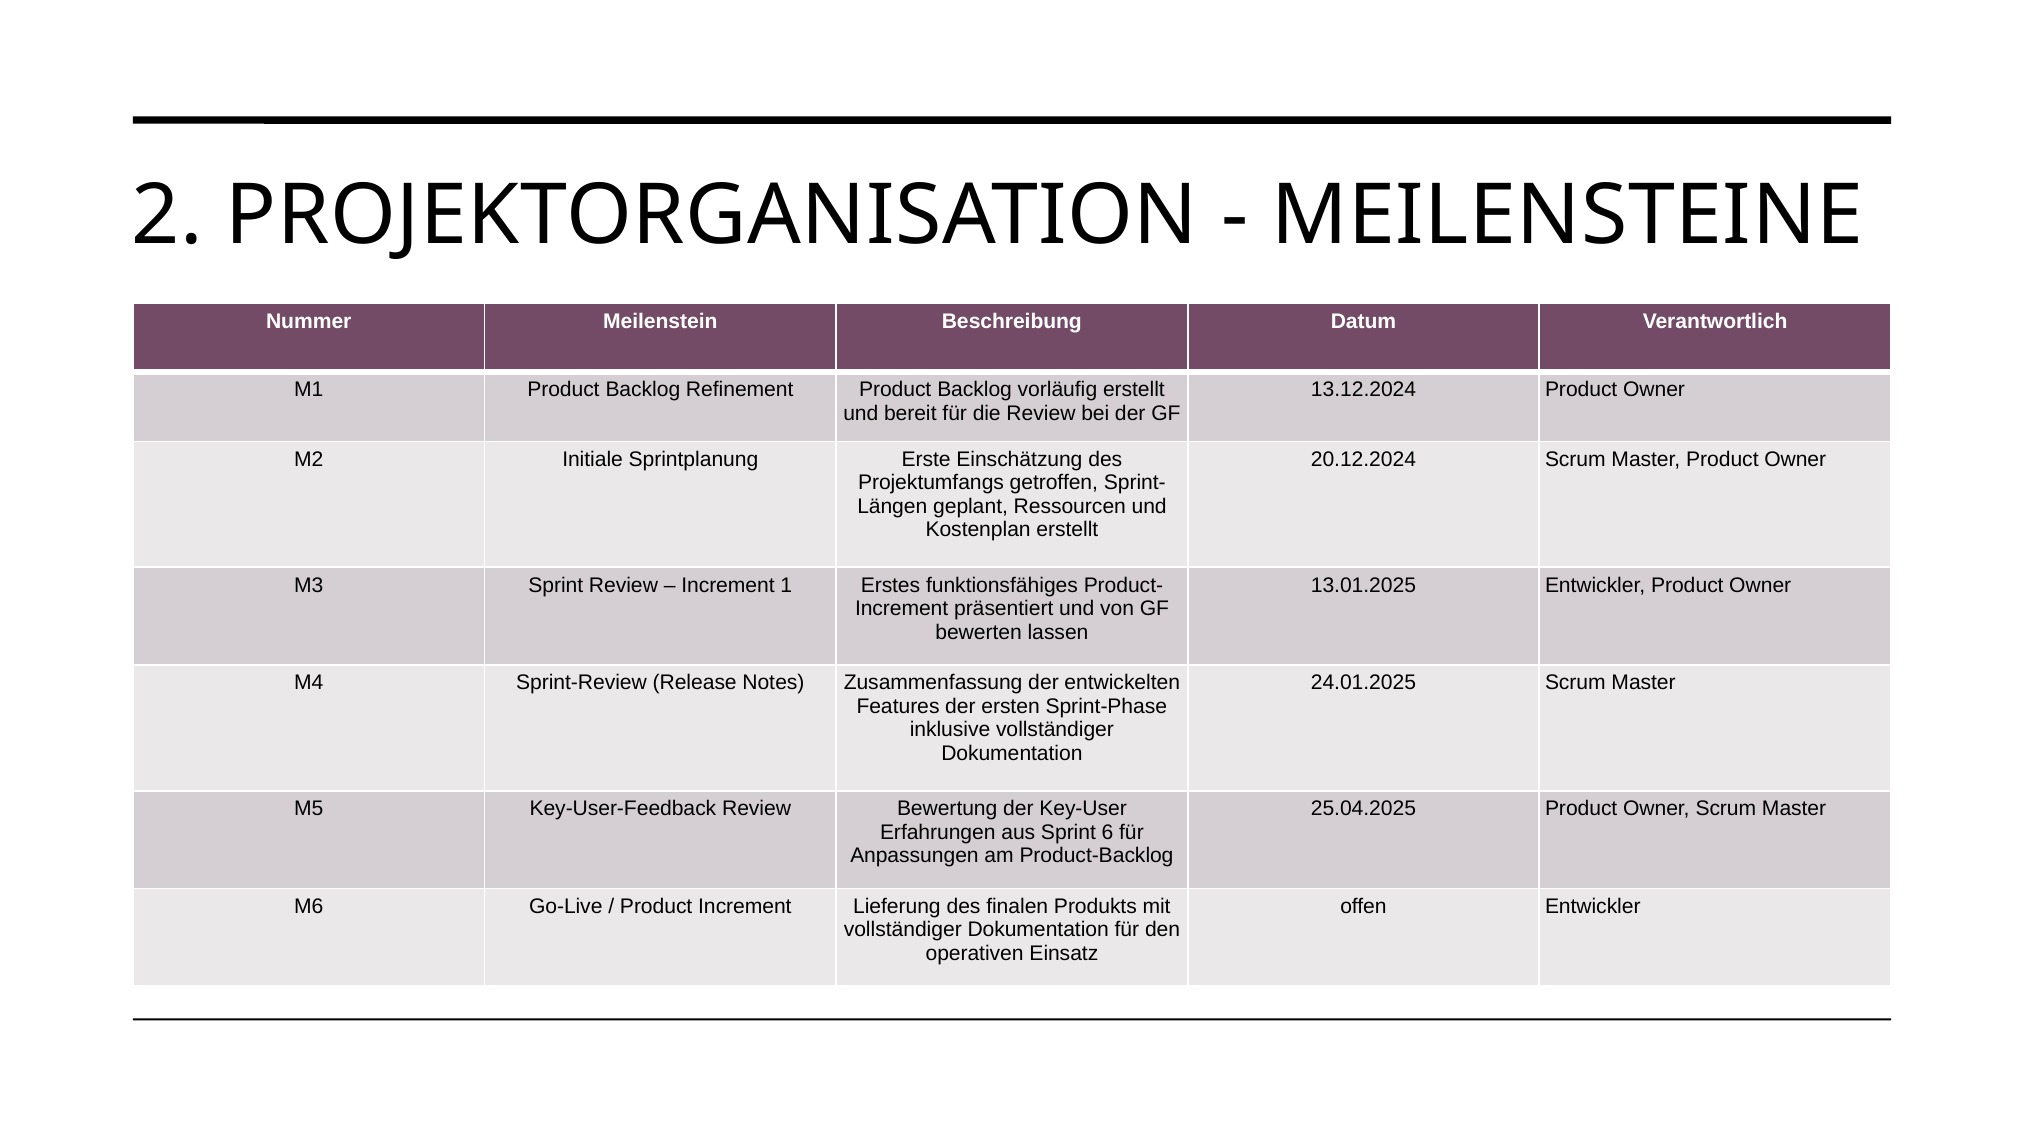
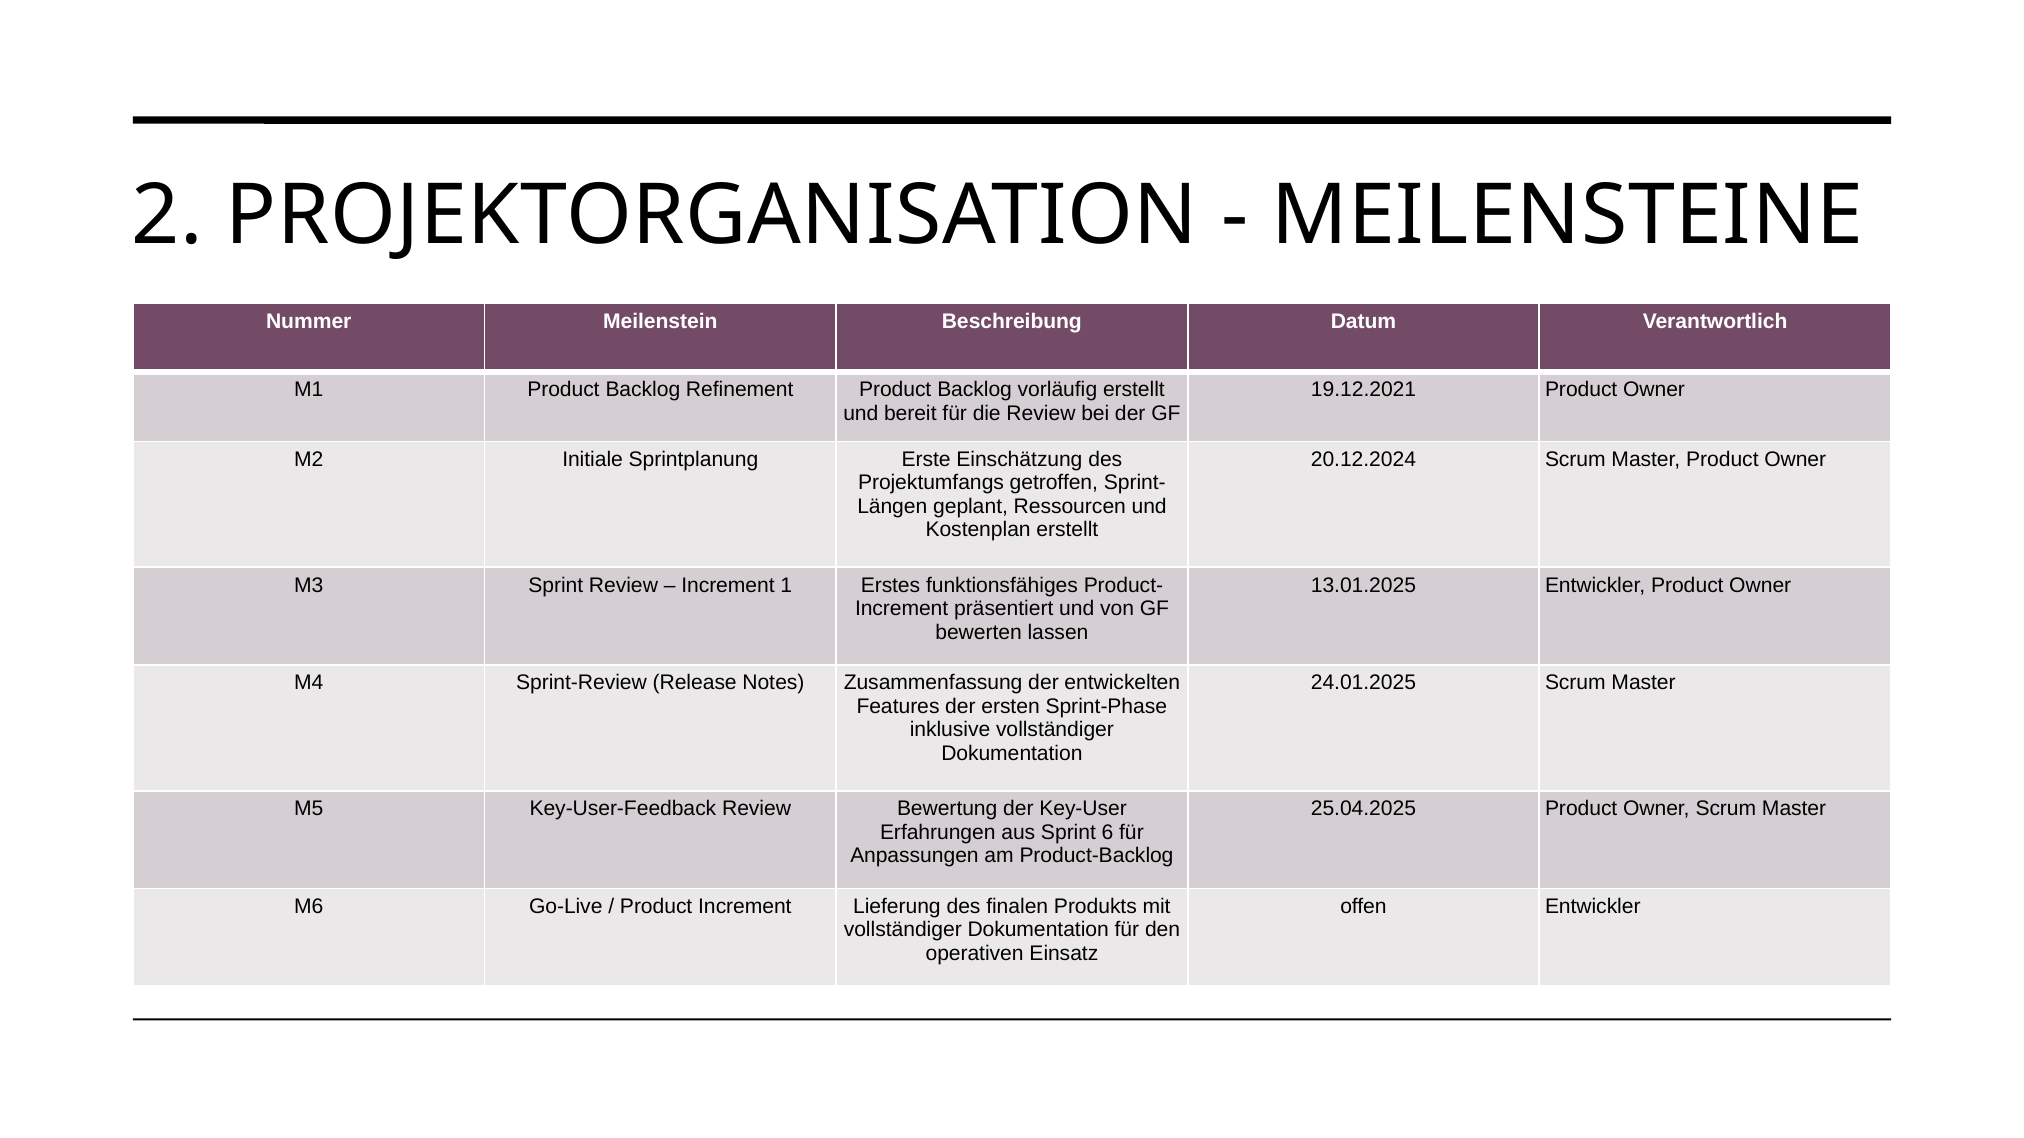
13.12.2024: 13.12.2024 -> 19.12.2021 (1364, 390)
